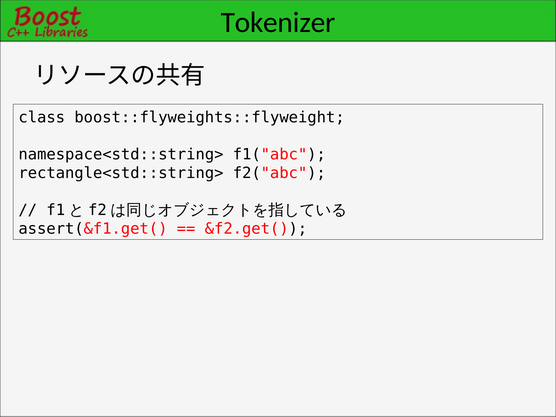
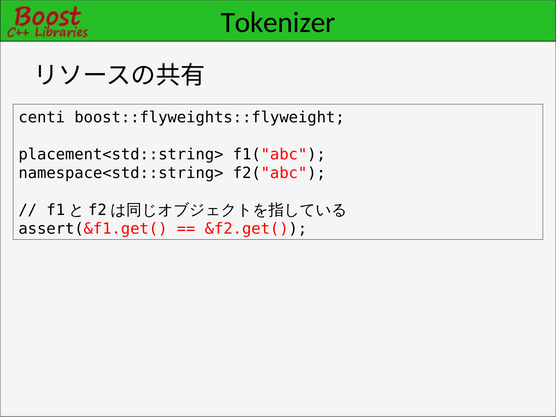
class: class -> centi (42, 117)
namespace<std::string>: namespace<std::string> -> placement<std::string> (121, 154)
rectangle<std::string>: rectangle<std::string> -> namespace<std::string> (121, 173)
